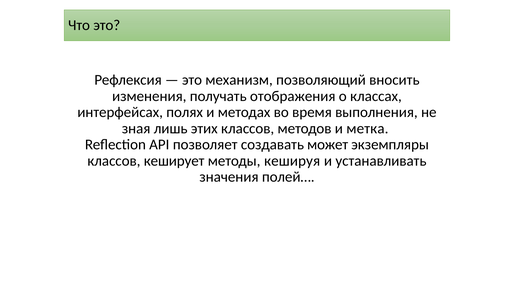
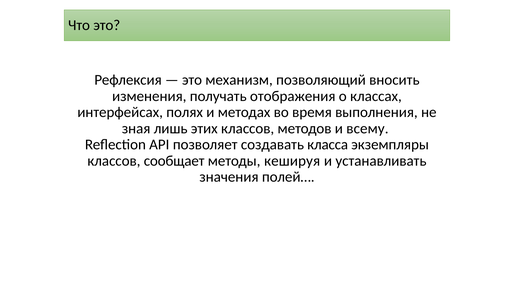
метка: метка -> всему (367, 129)
может: может -> класса (328, 145)
кеширует: кеширует -> сообщает (174, 161)
